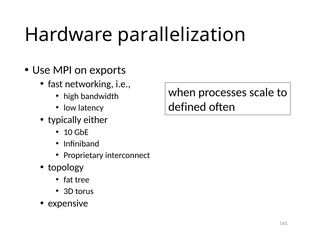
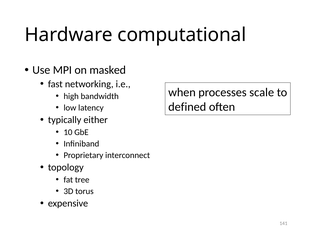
parallelization: parallelization -> computational (182, 35)
exports: exports -> masked (108, 70)
